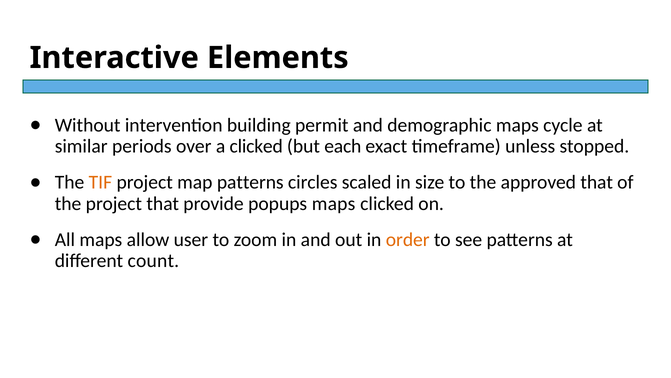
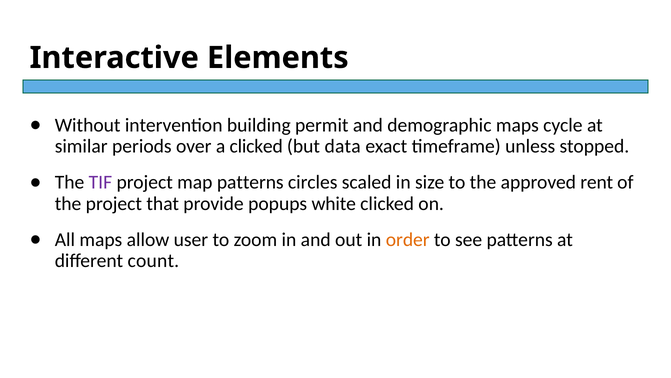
each: each -> data (343, 146)
TIF colour: orange -> purple (100, 182)
approved that: that -> rent (597, 182)
popups maps: maps -> white (334, 203)
